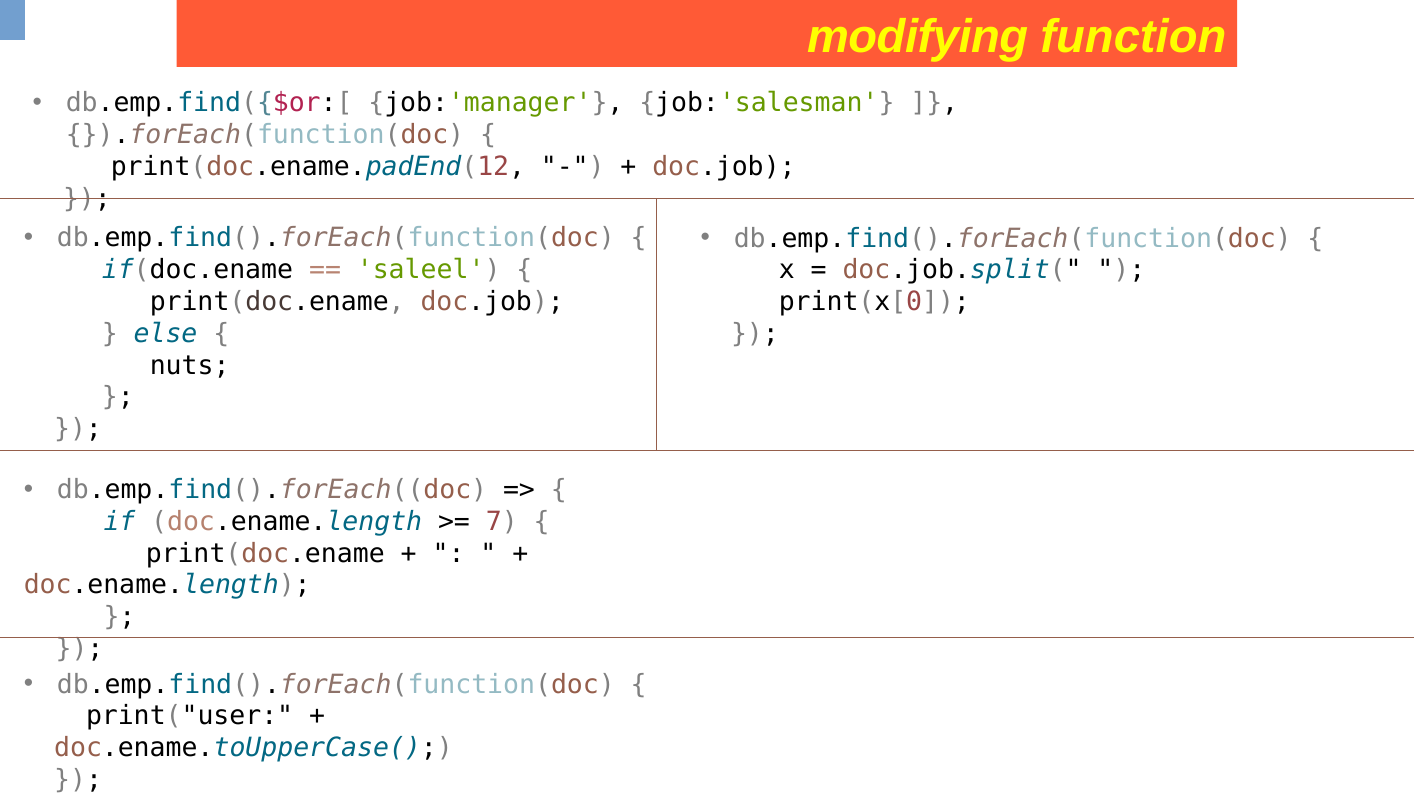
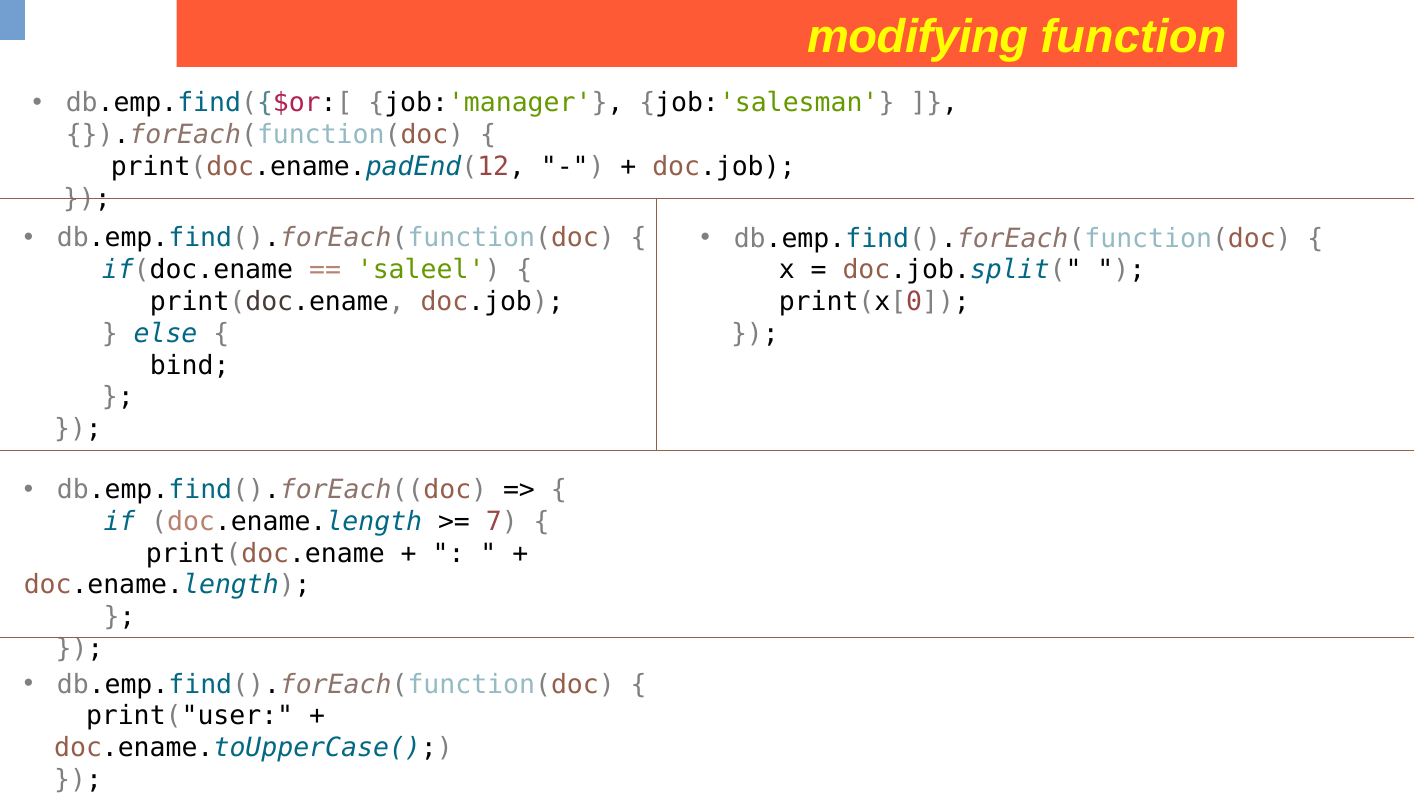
nuts: nuts -> bind (190, 366)
